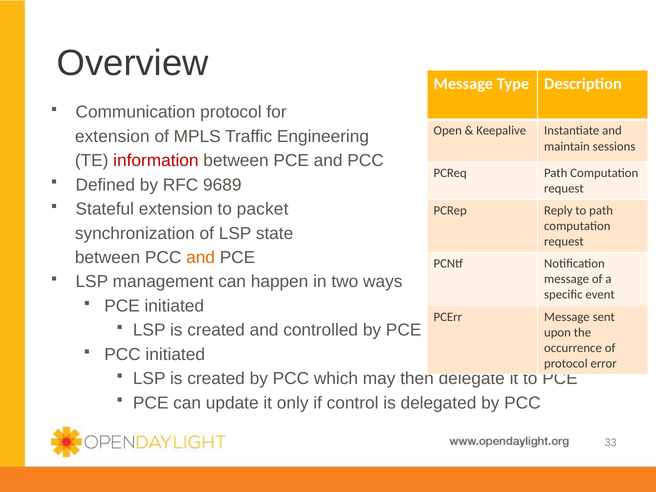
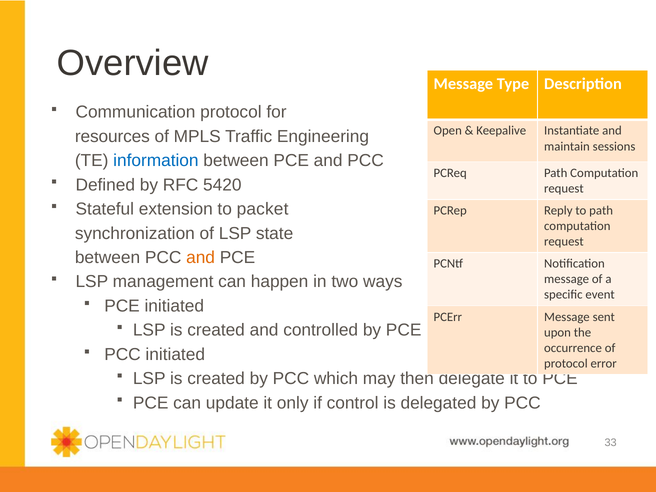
extension: extension -> resources (112, 136)
information colour: red -> blue (156, 161)
9689: 9689 -> 5420 (222, 185)
